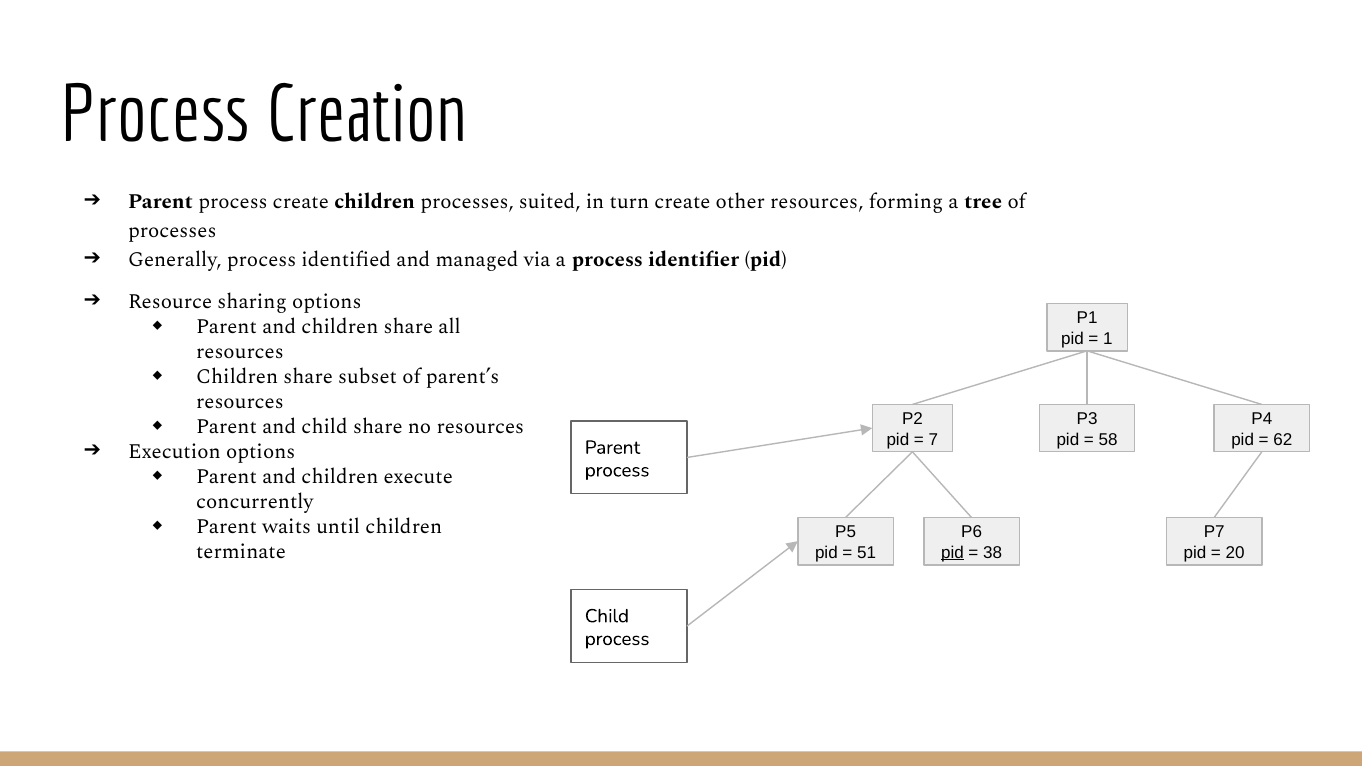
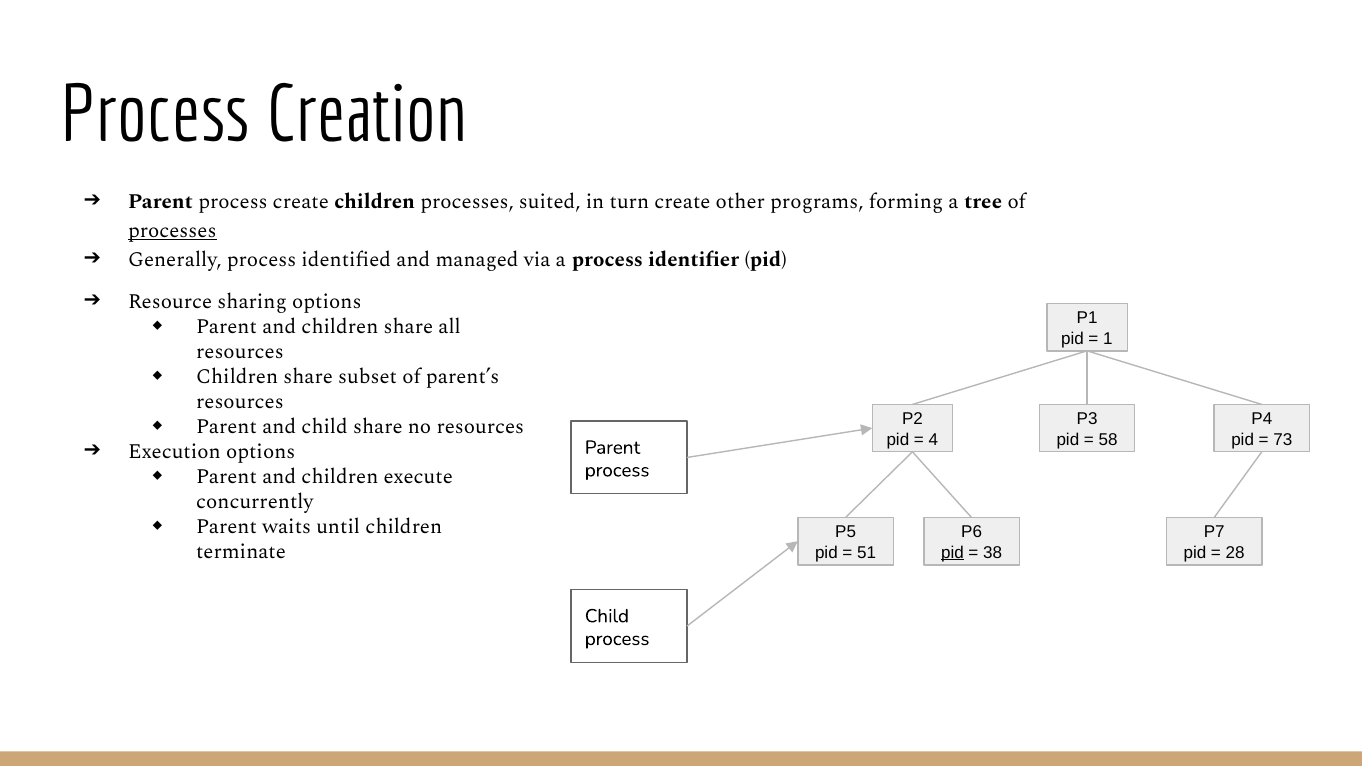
other resources: resources -> programs (817, 202)
processes underline: none -> present (172, 231)
7: 7 -> 4 (933, 440)
62: 62 -> 73 (1283, 440)
20: 20 -> 28 (1235, 553)
